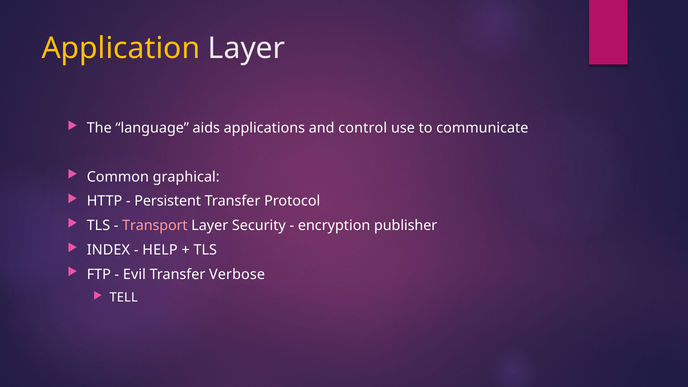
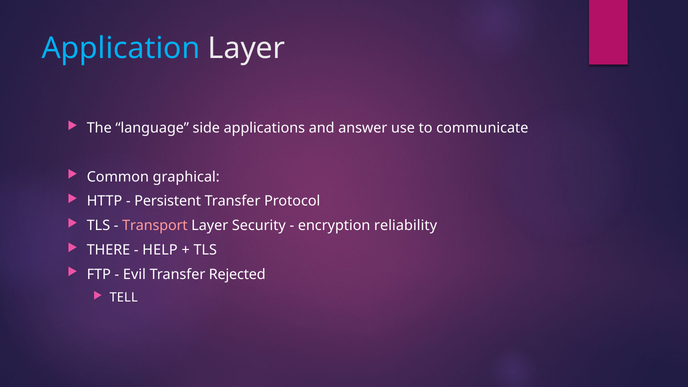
Application colour: yellow -> light blue (121, 48)
aids: aids -> side (206, 128)
control: control -> answer (363, 128)
publisher: publisher -> reliability (406, 226)
INDEX: INDEX -> THERE (108, 250)
Verbose: Verbose -> Rejected (237, 274)
